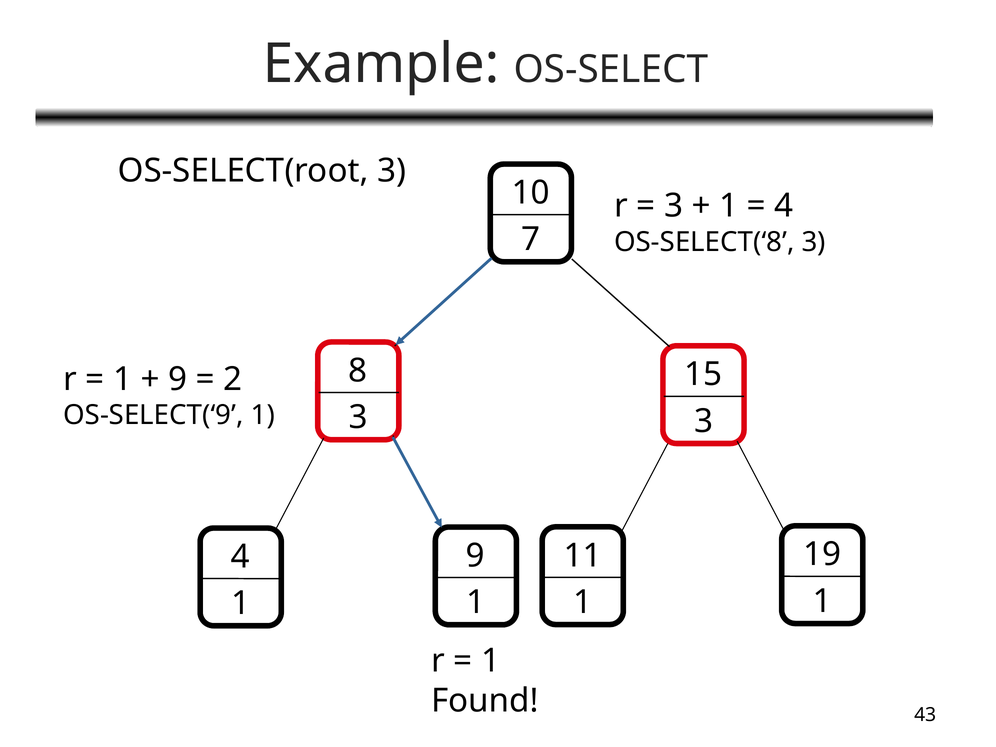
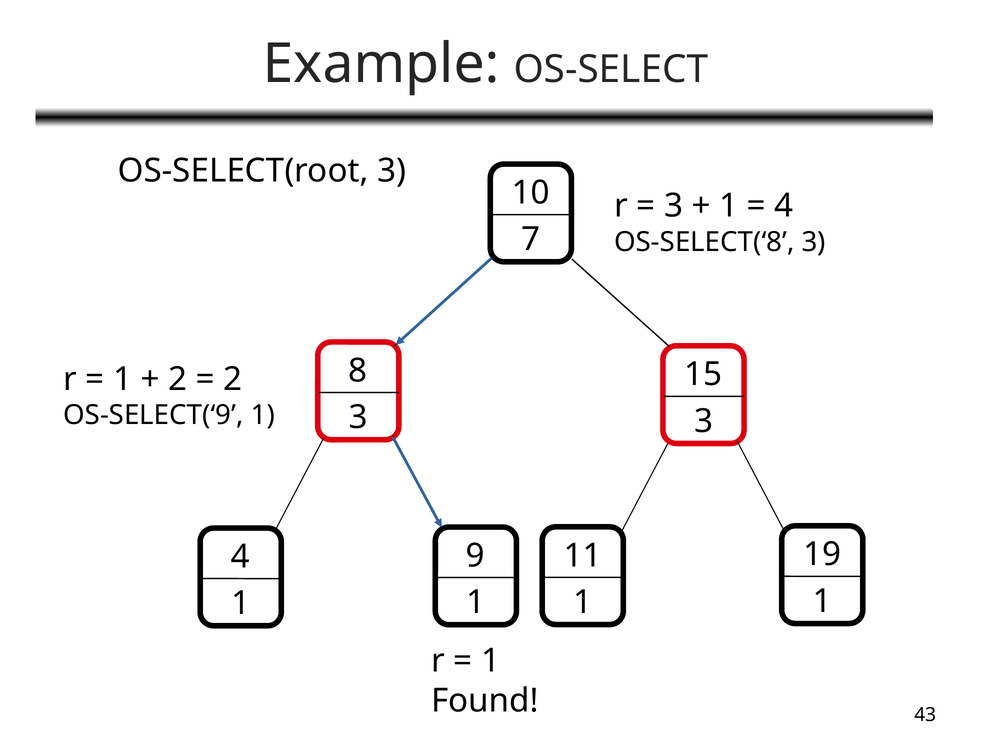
9: 9 -> 2 (178, 379)
